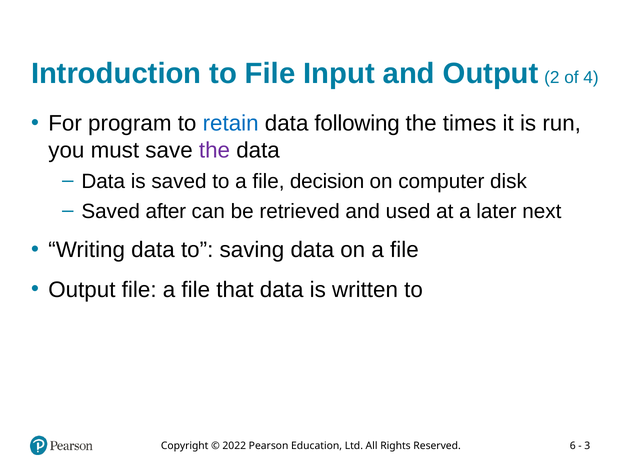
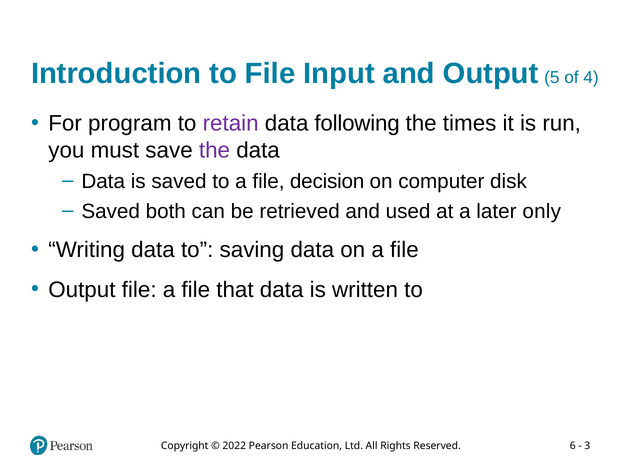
2: 2 -> 5 (552, 77)
retain colour: blue -> purple (231, 123)
after: after -> both (166, 211)
next: next -> only (542, 211)
